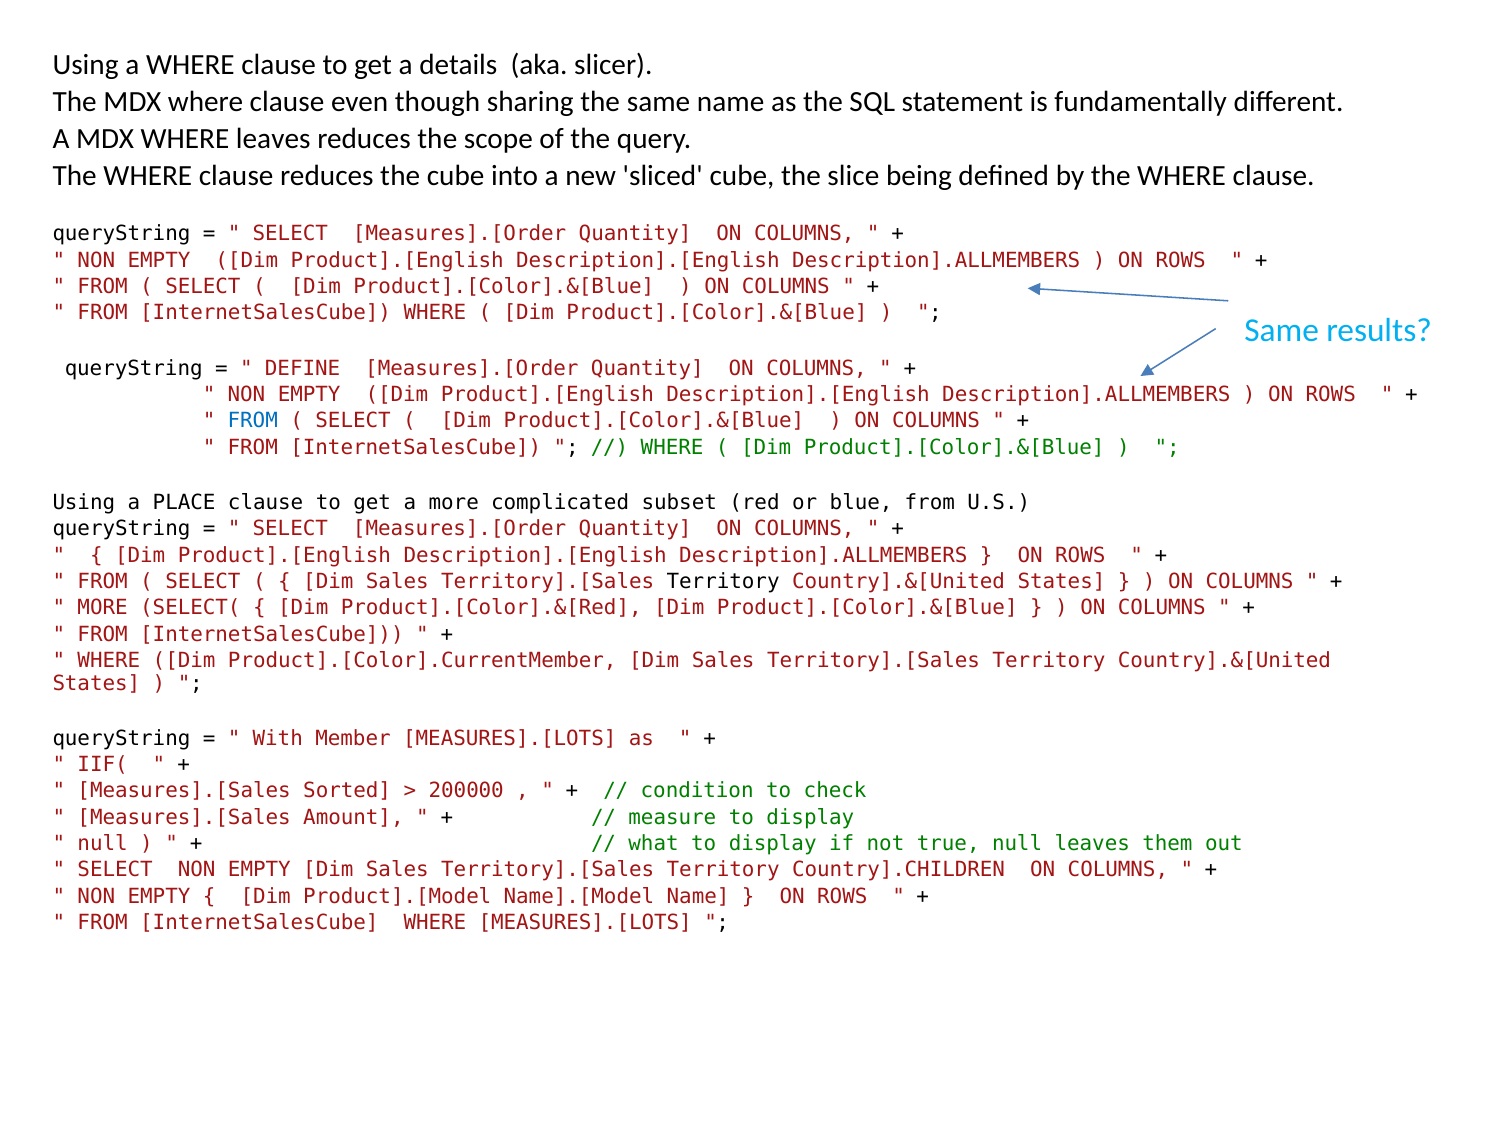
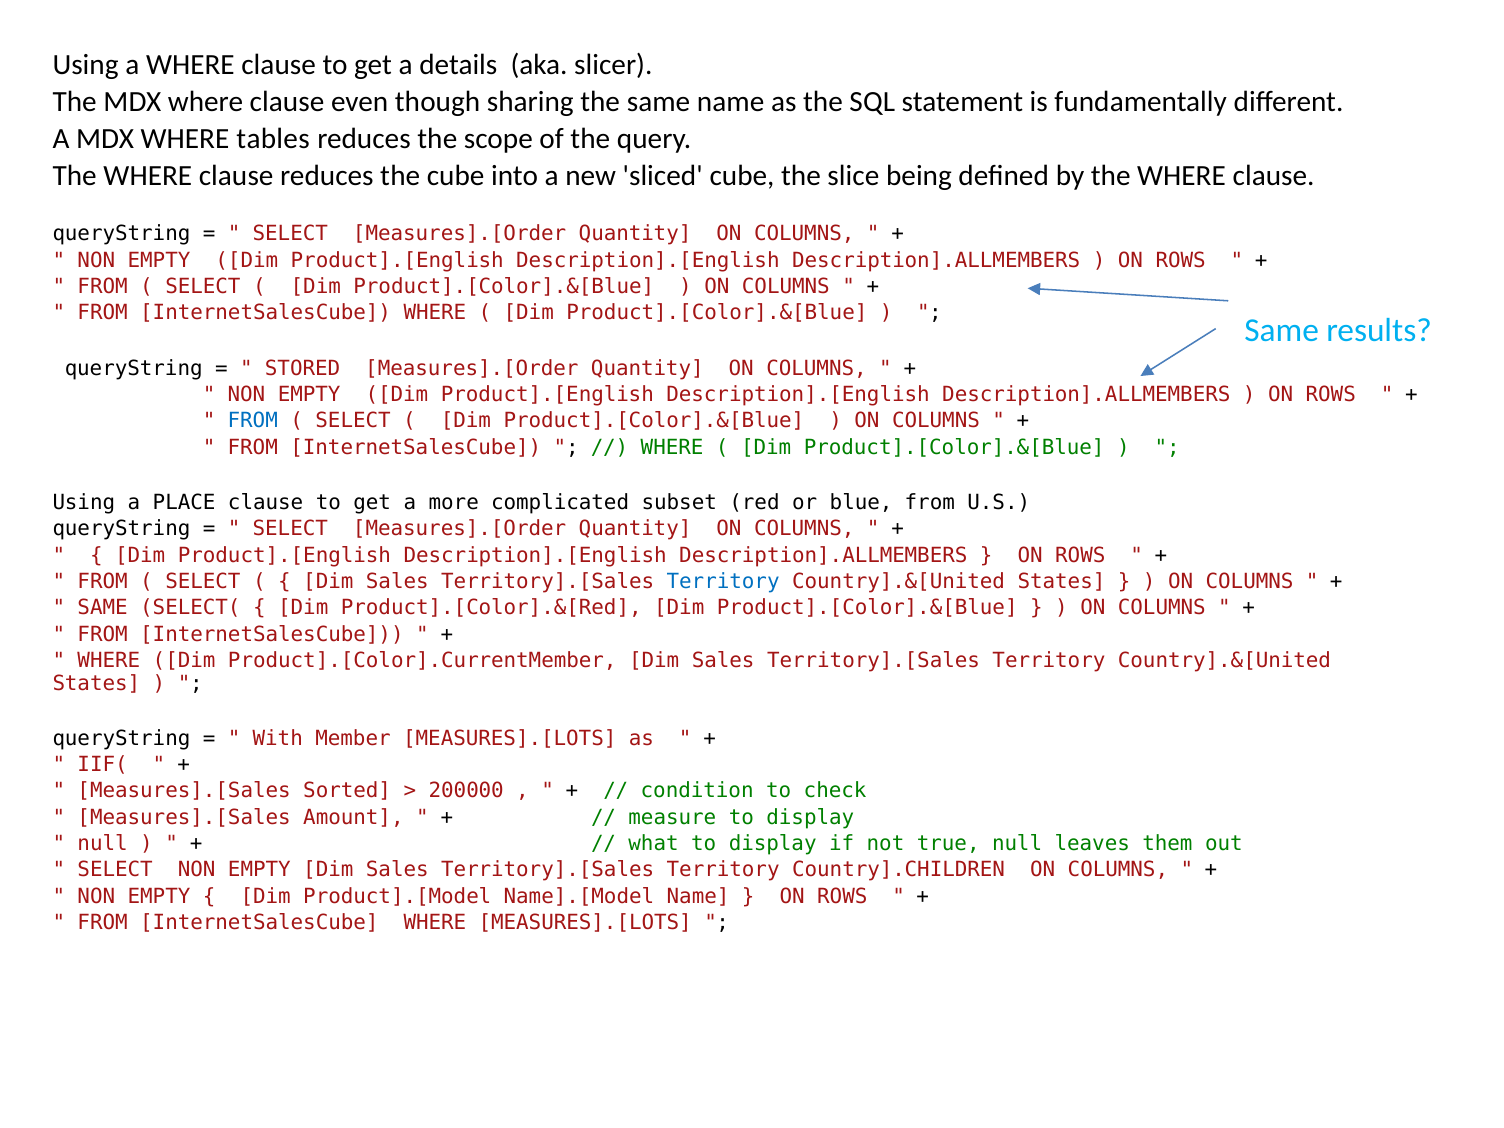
WHERE leaves: leaves -> tables (273, 138)
DEFINE: DEFINE -> STORED (303, 368)
Territory colour: black -> blue (723, 581)
MORE: MORE -> SAME (103, 608)
